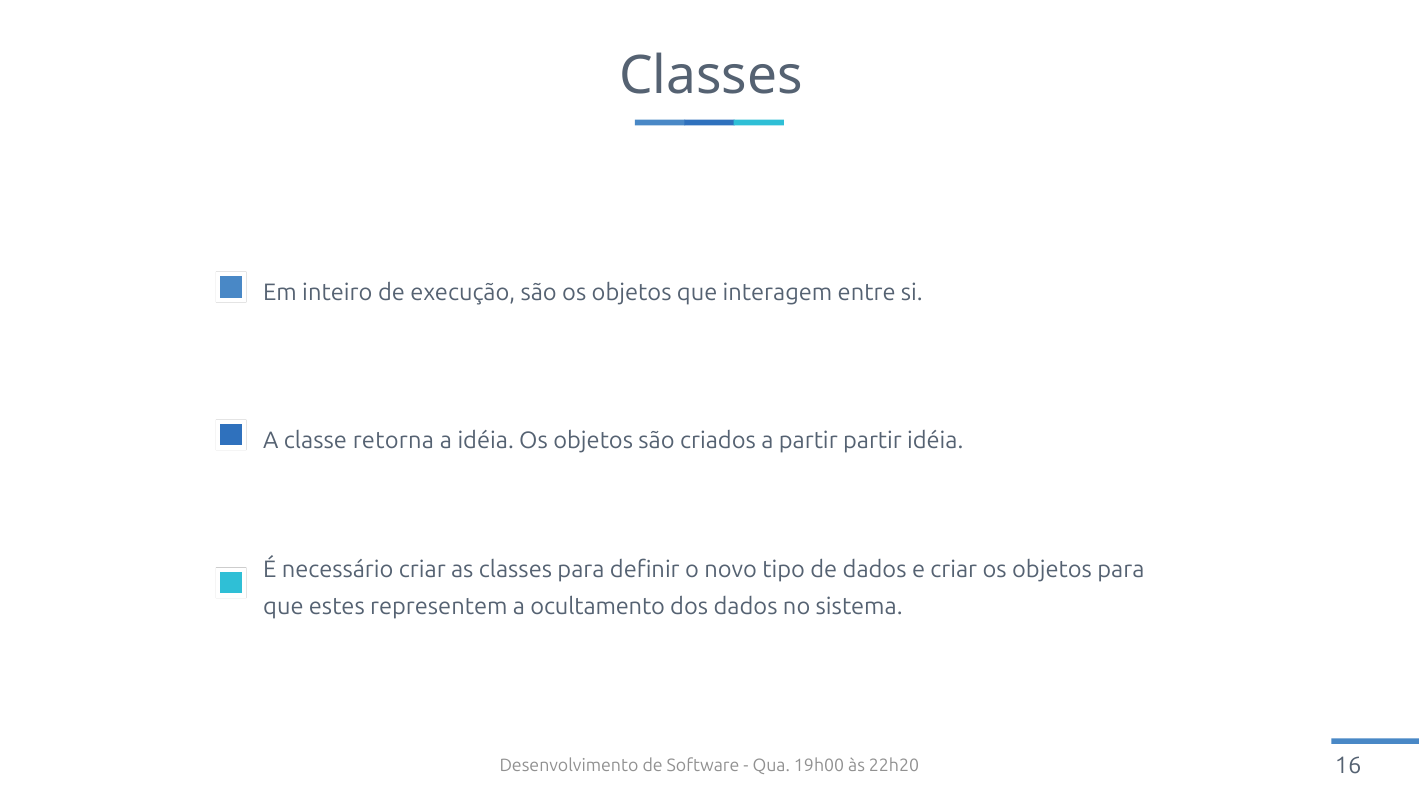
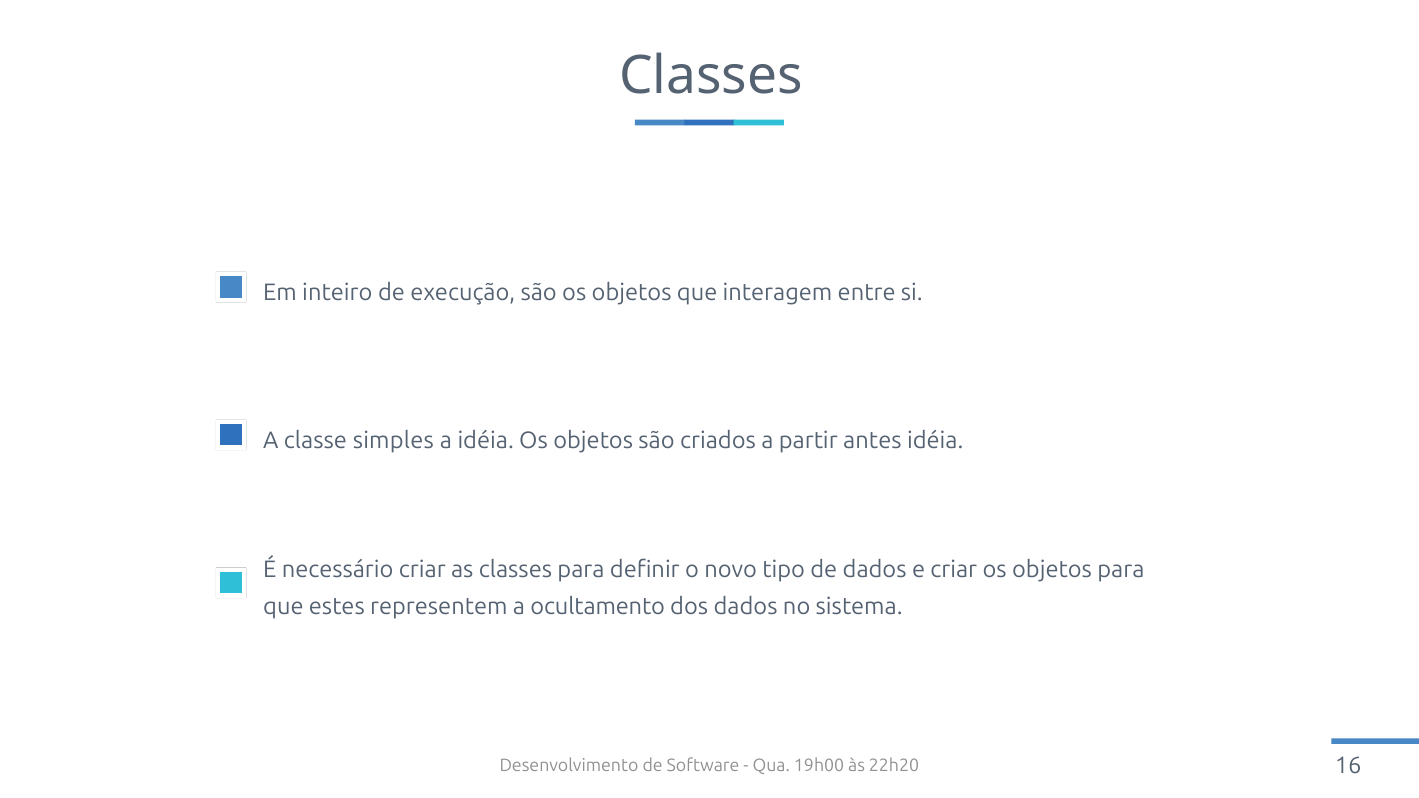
retorna: retorna -> simples (393, 441)
partir partir: partir -> antes (872, 441)
